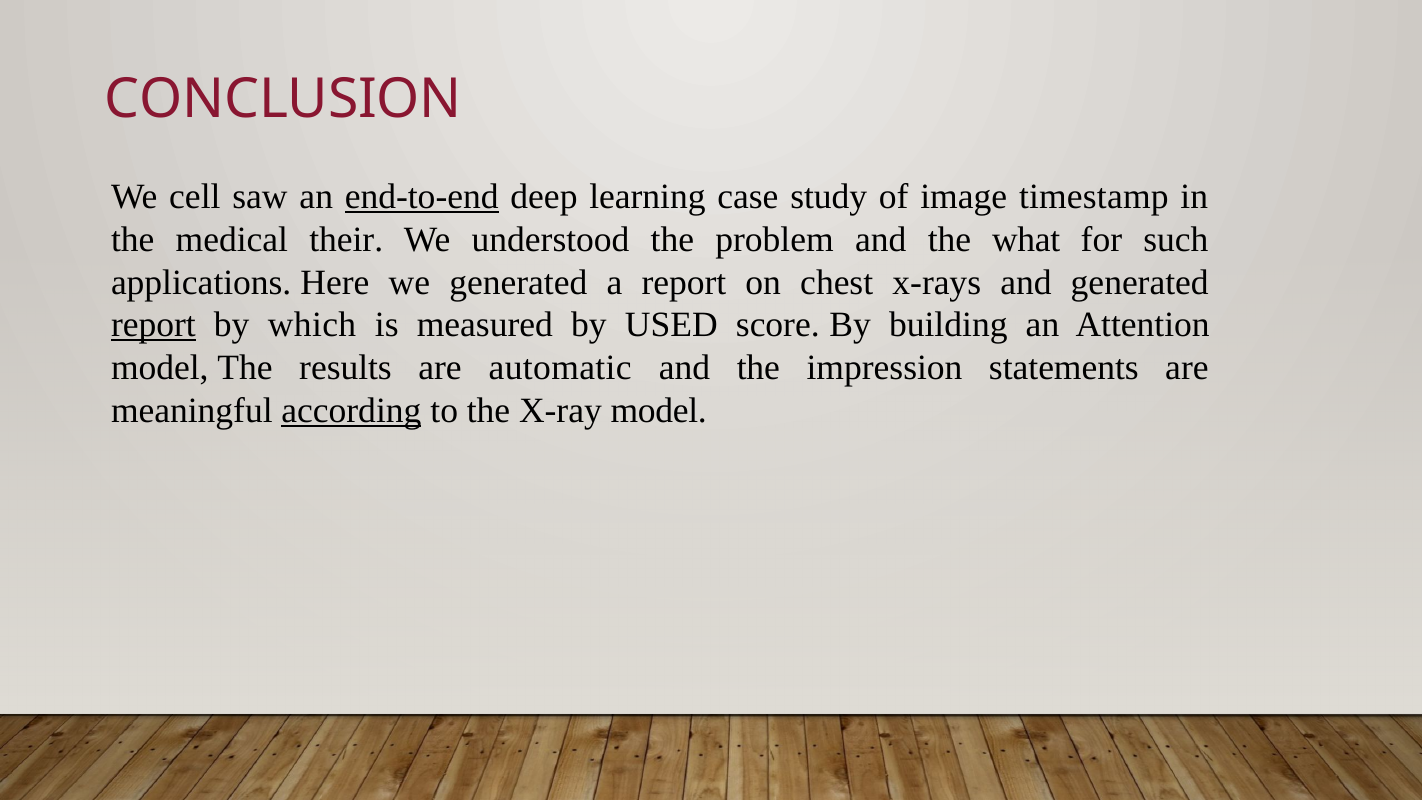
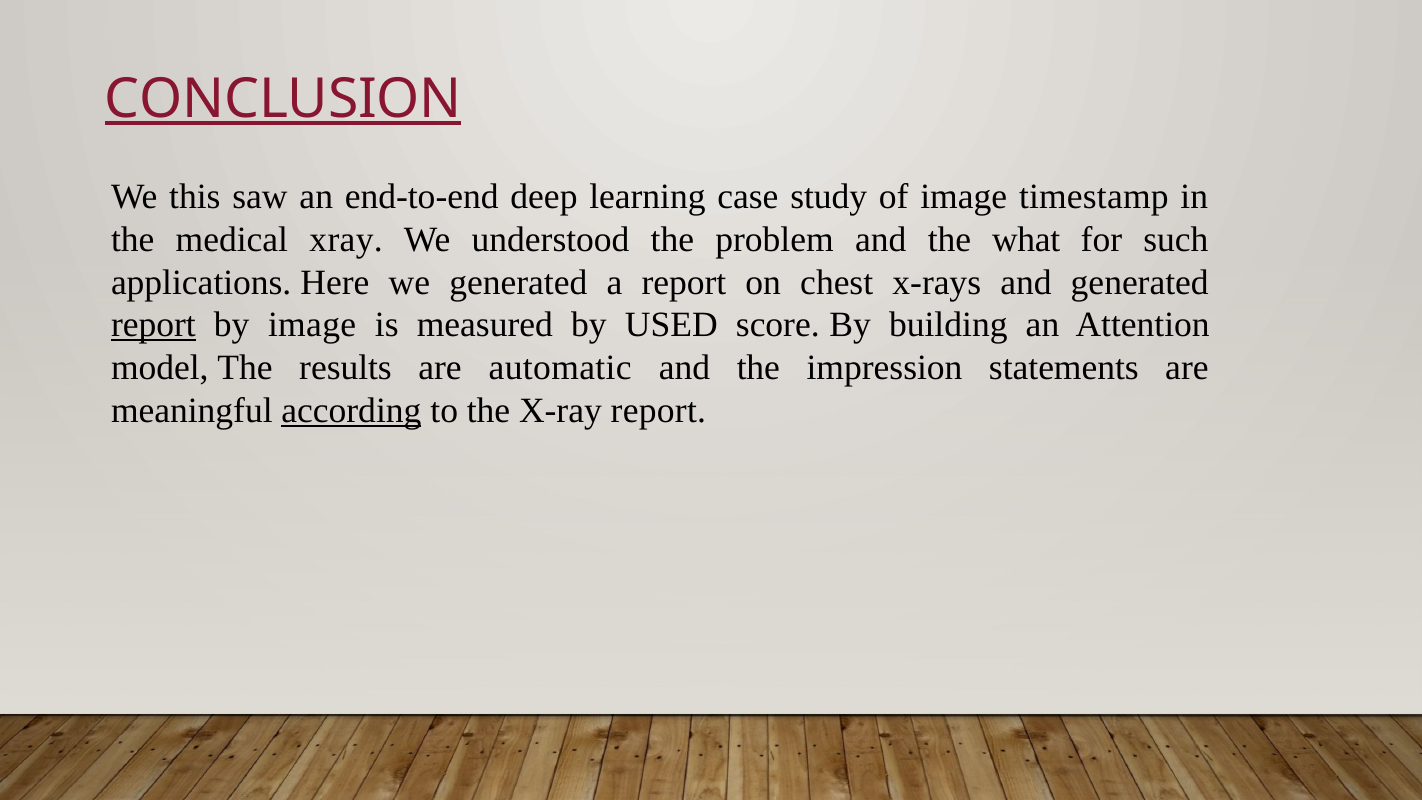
CONCLUSION underline: none -> present (283, 99)
cell: cell -> this (195, 197)
end-to-end underline: present -> none (422, 197)
their: their -> xray (346, 240)
by which: which -> image (312, 325)
X-ray model: model -> report (658, 410)
